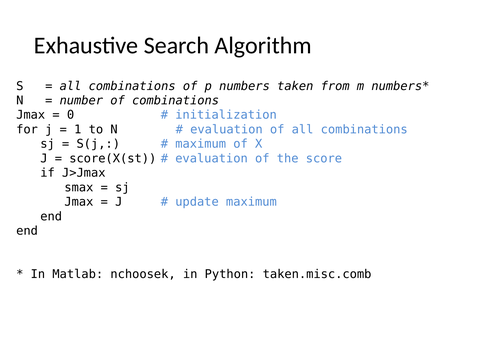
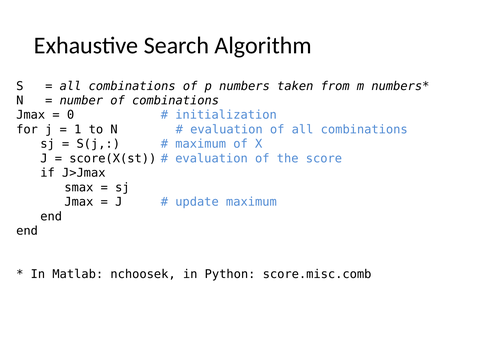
taken.misc.comb: taken.misc.comb -> score.misc.comb (317, 274)
